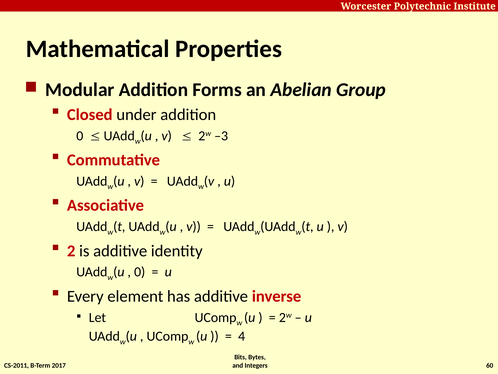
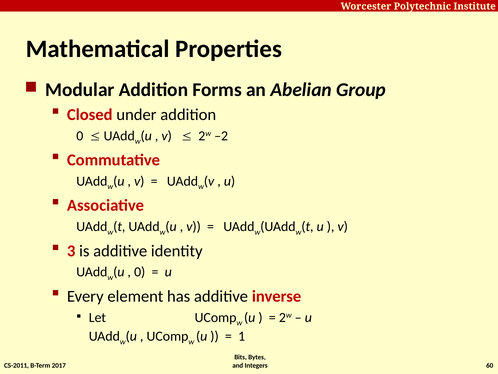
–3: –3 -> –2 (221, 136)
2: 2 -> 3 (71, 251)
4: 4 -> 1 (242, 336)
